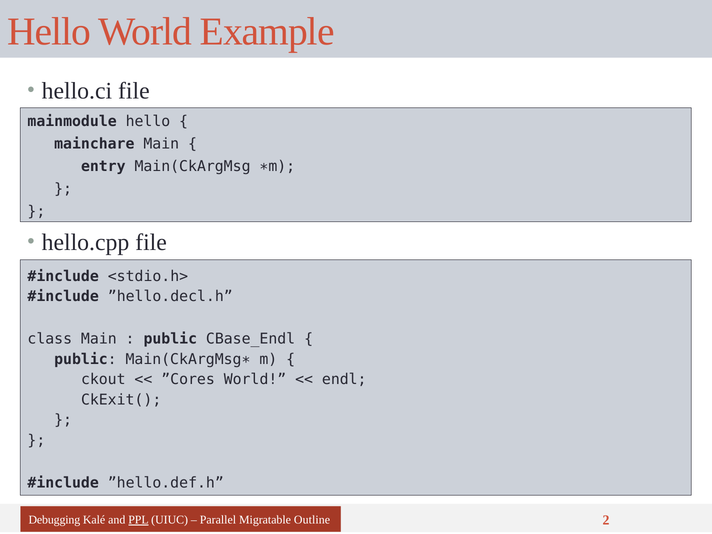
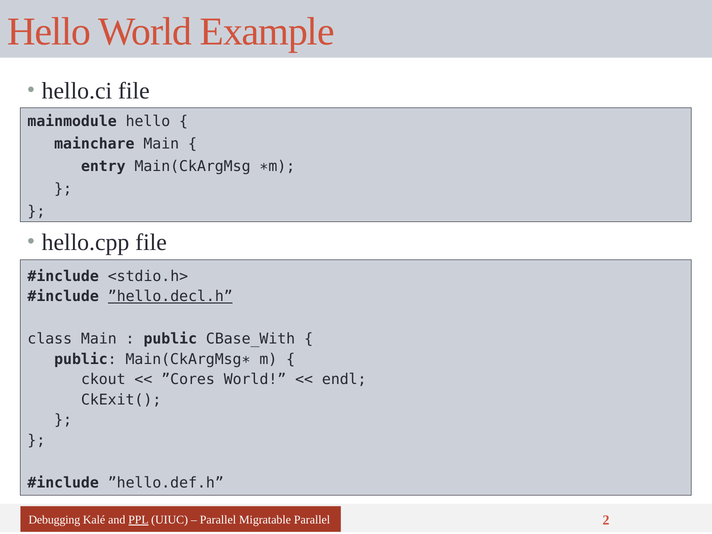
”hello.decl.h underline: none -> present (170, 297)
CBase_Endl: CBase_Endl -> CBase_With (251, 339)
Migratable Outline: Outline -> Parallel (312, 520)
